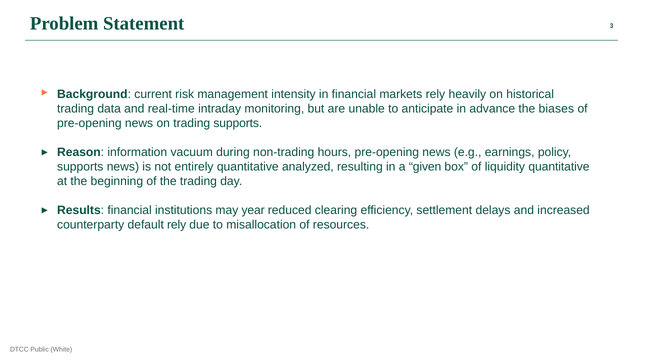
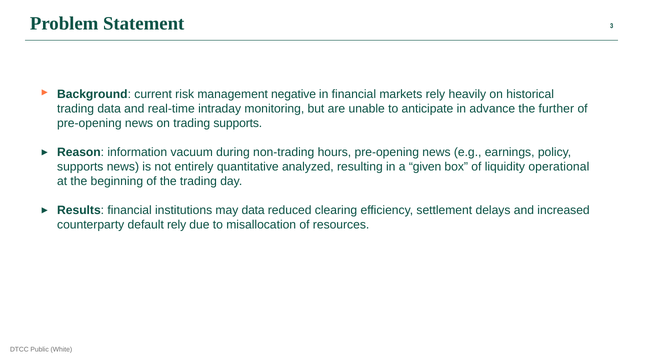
intensity: intensity -> negative (294, 94)
biases: biases -> further (556, 109)
liquidity quantitative: quantitative -> operational (559, 167)
may year: year -> data (253, 210)
